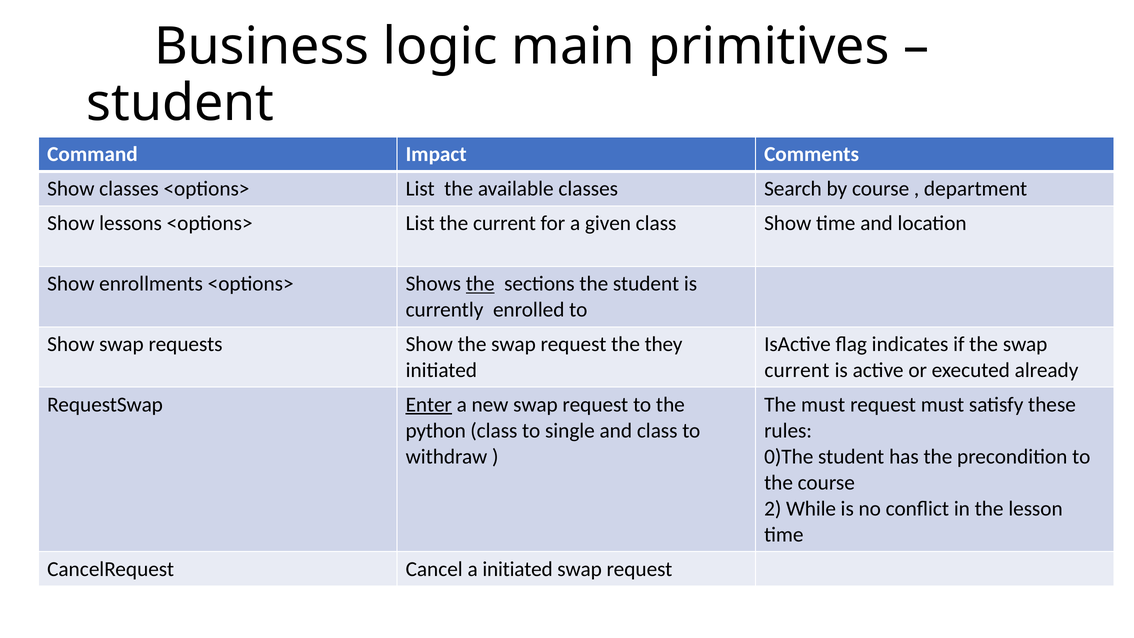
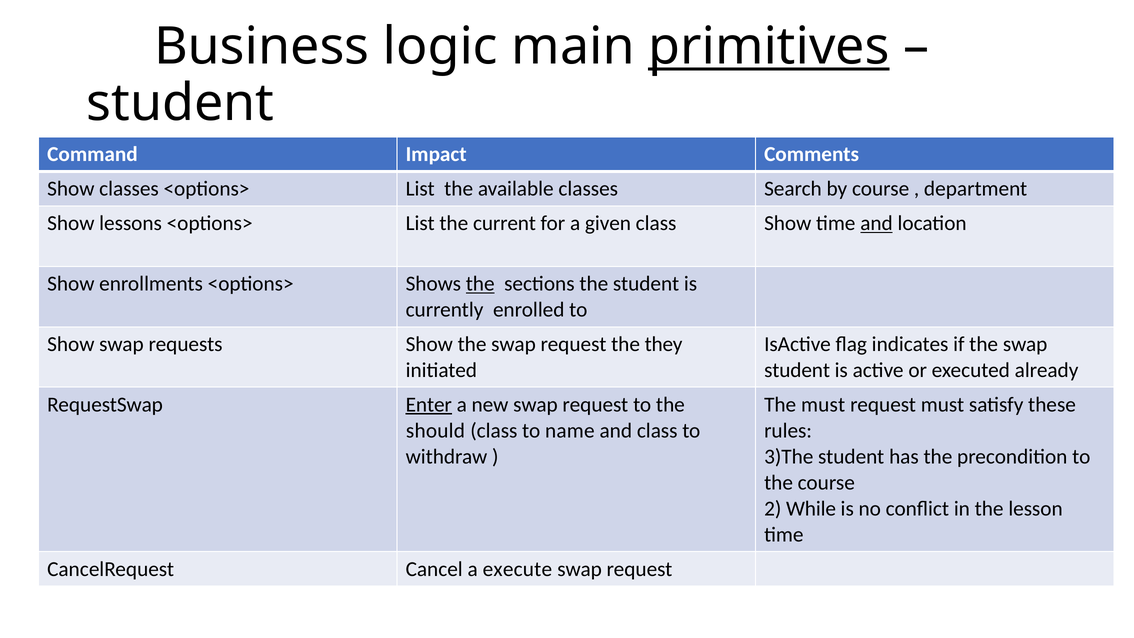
primitives underline: none -> present (769, 47)
and underline: none -> present (877, 223)
current: current -> student (797, 370)
python: python -> should (435, 431)
single: single -> name (570, 431)
0)The: 0)The -> 3)The (789, 457)
a initiated: initiated -> execute (517, 569)
